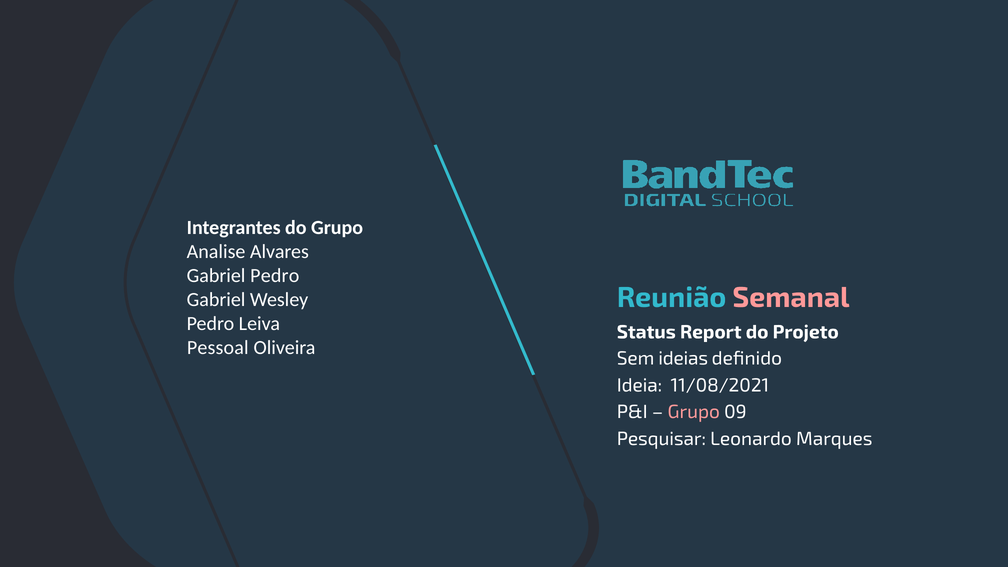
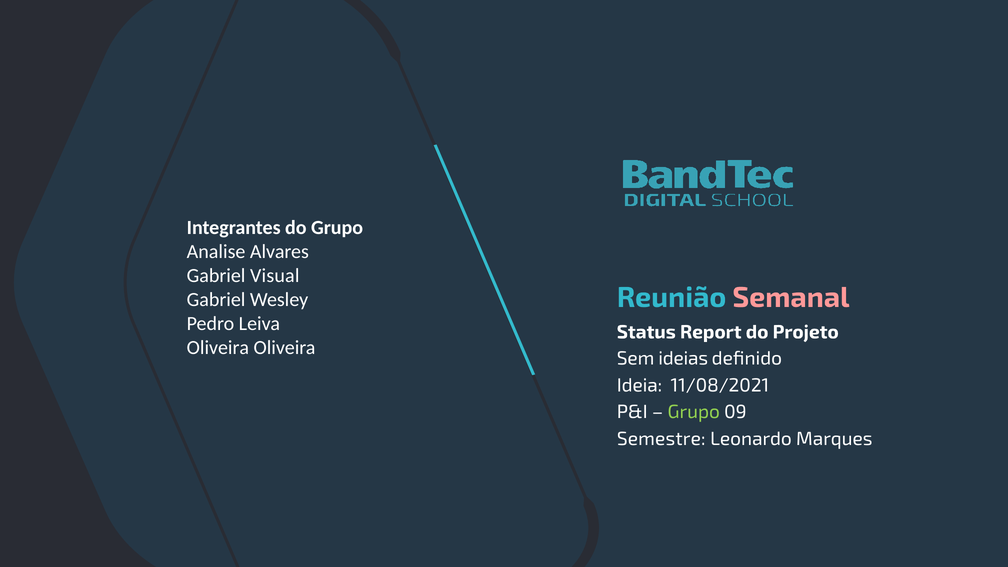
Gabriel Pedro: Pedro -> Visual (275, 275)
Pessoal: Pessoal -> Oliveira (218, 347)
Grupo colour: pink -> light green (694, 412)
Pesquisar: Pesquisar -> Semestre (661, 439)
